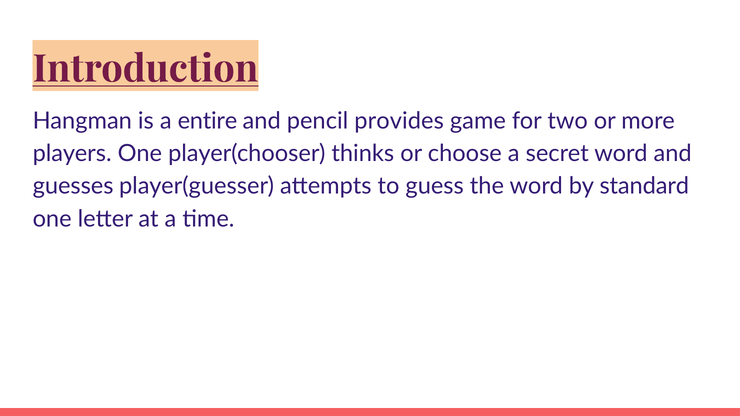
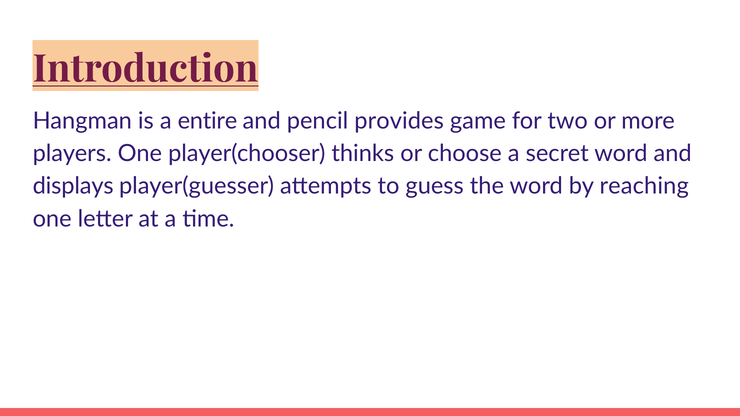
guesses: guesses -> displays (73, 186)
standard: standard -> reaching (644, 186)
